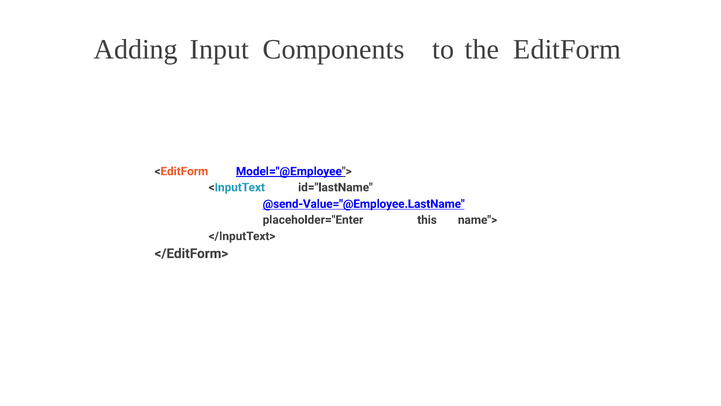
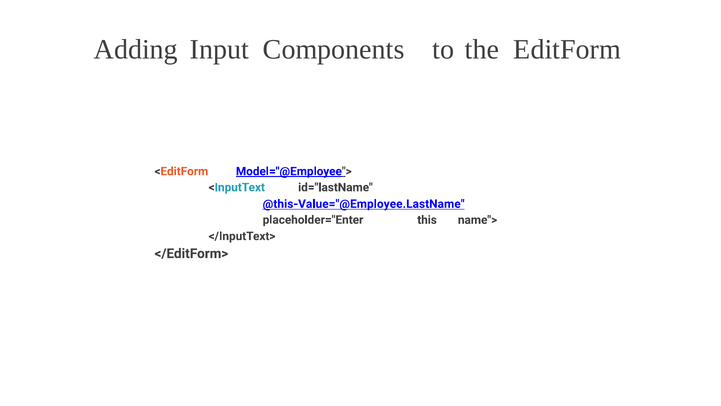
@send-Value="@Employee.LastName: @send-Value="@Employee.LastName -> @this-Value="@Employee.LastName (364, 204)
